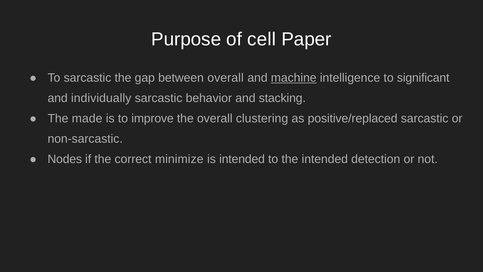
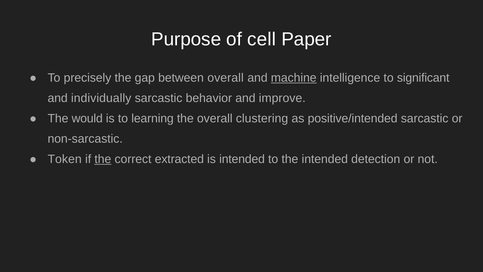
To sarcastic: sarcastic -> precisely (88, 78)
stacking: stacking -> improve (282, 98)
made: made -> would (87, 118)
improve: improve -> learning (153, 118)
positive/replaced: positive/replaced -> positive/intended (353, 118)
Nodes: Nodes -> Token (65, 159)
the underline: none -> present (103, 159)
minimize: minimize -> extracted (179, 159)
